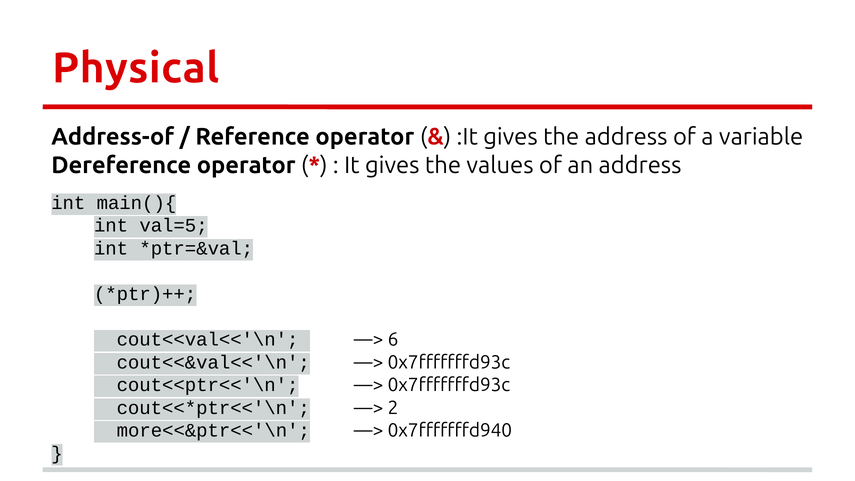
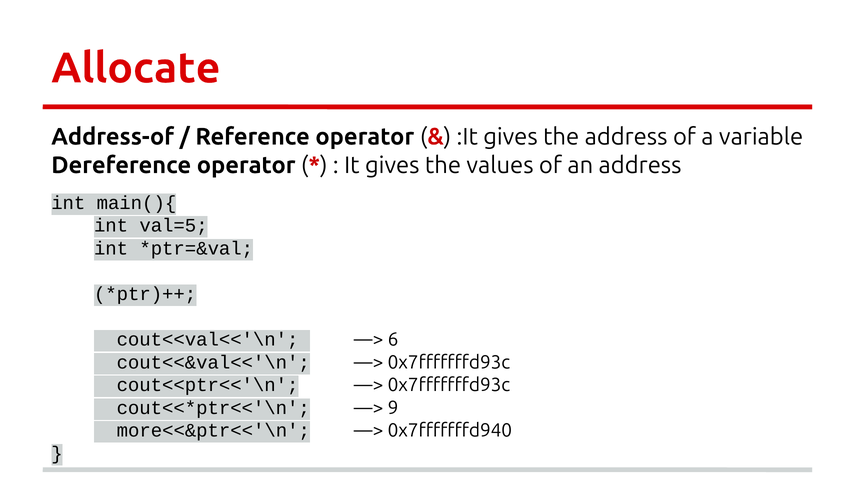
Physical: Physical -> Allocate (136, 68)
2: 2 -> 9 (393, 408)
